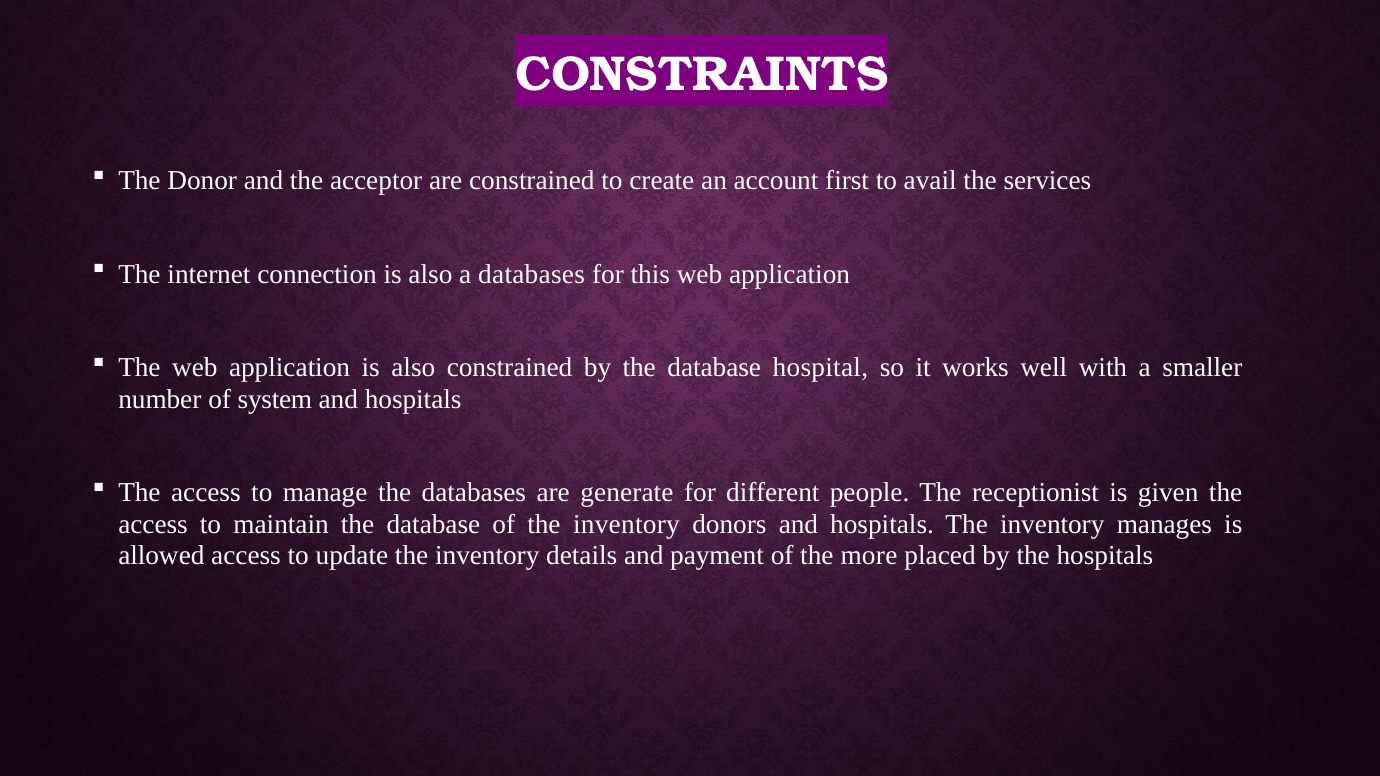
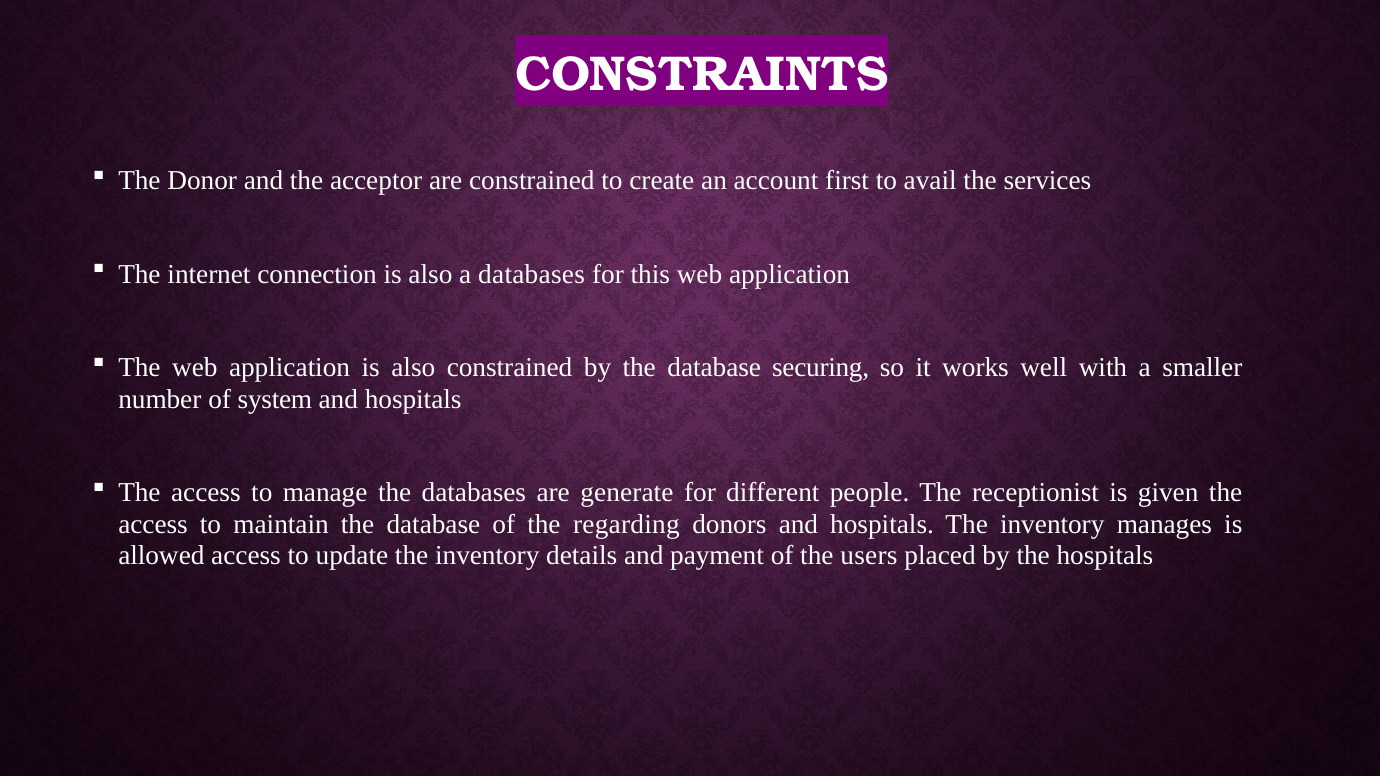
hospital: hospital -> securing (821, 368)
of the inventory: inventory -> regarding (626, 524)
more: more -> users (869, 556)
